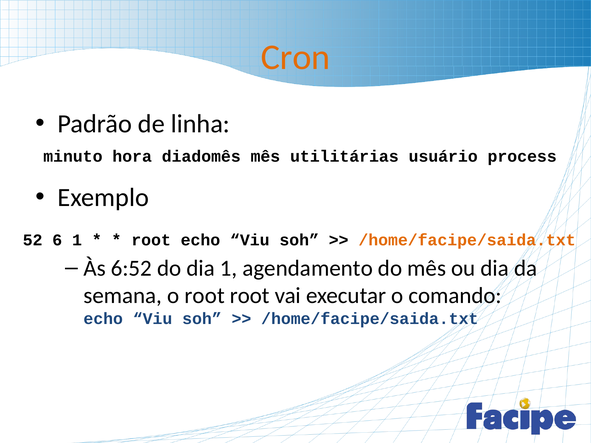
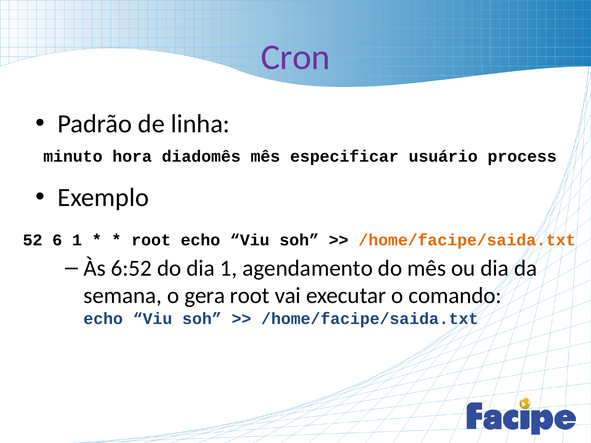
Cron colour: orange -> purple (296, 57)
utilitárias: utilitárias -> especificar (344, 157)
o root: root -> gera (205, 296)
